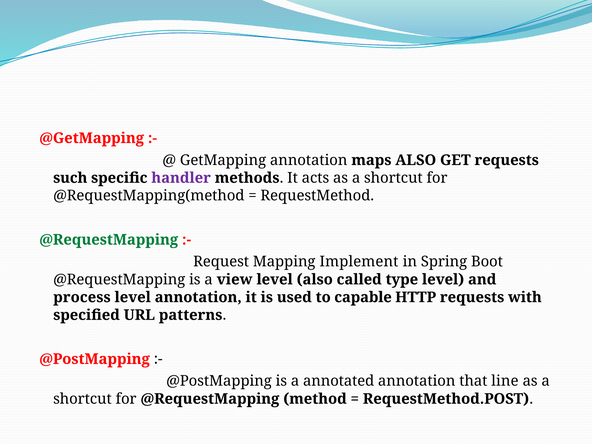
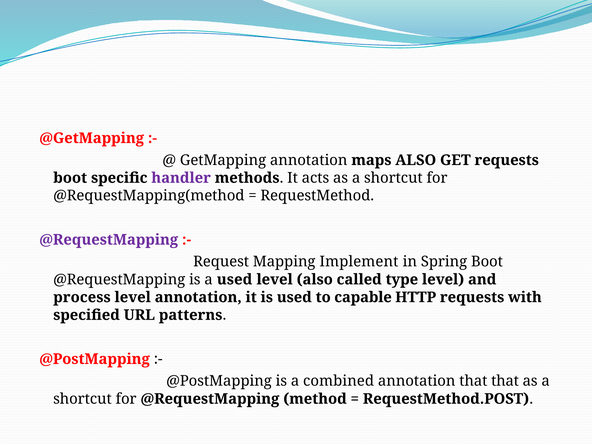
such: such -> boot (70, 178)
@RequestMapping colour: green -> purple (109, 240)
a view: view -> used (235, 280)
annotated: annotated -> combined (339, 381)
that line: line -> that (505, 381)
